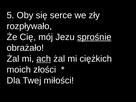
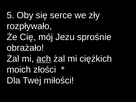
sprośnie underline: present -> none (94, 37)
